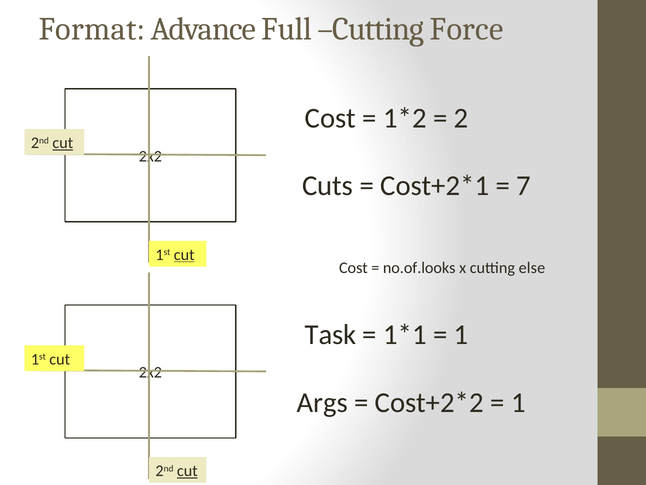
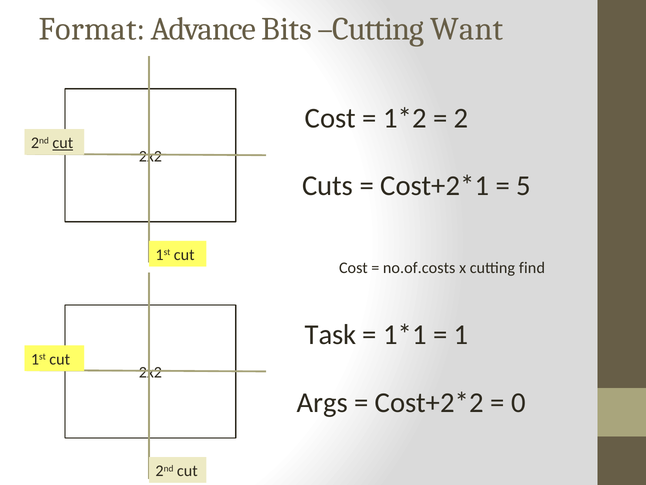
Full: Full -> Bits (287, 29)
Force: Force -> Want (467, 29)
7: 7 -> 5 (524, 185)
cut underline: present -> none (184, 255)
no.of.looks: no.of.looks -> no.of.costs (419, 268)
else: else -> find (532, 268)
1: 1 -> 0 (518, 402)
cut underline: present -> none (187, 471)
